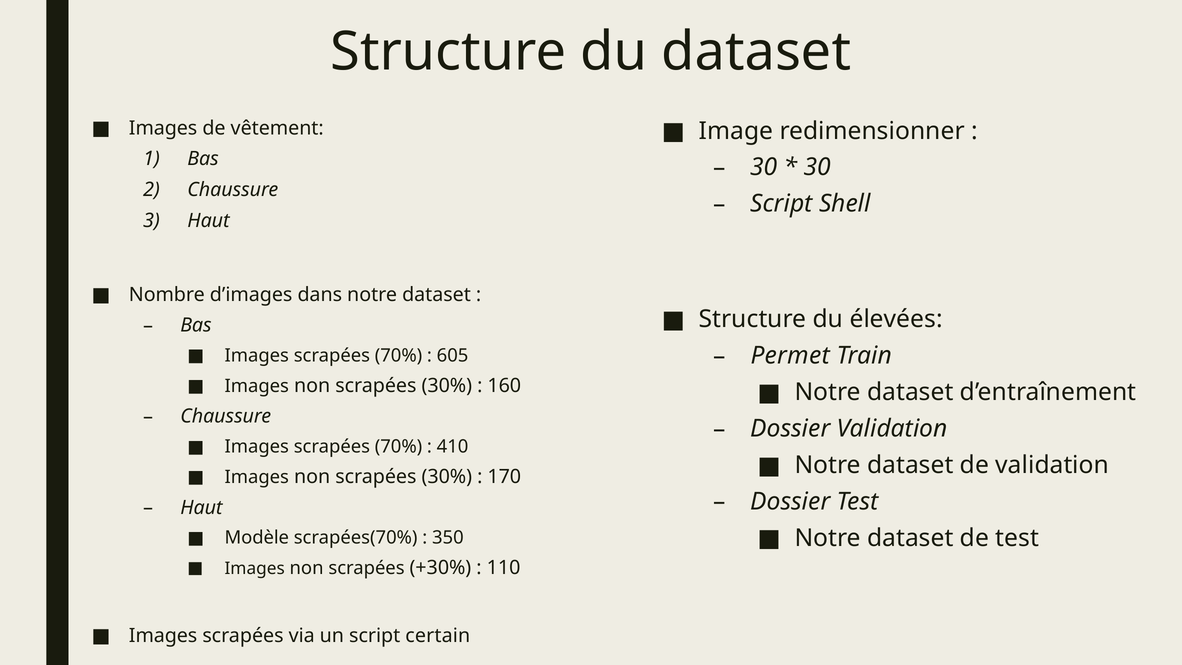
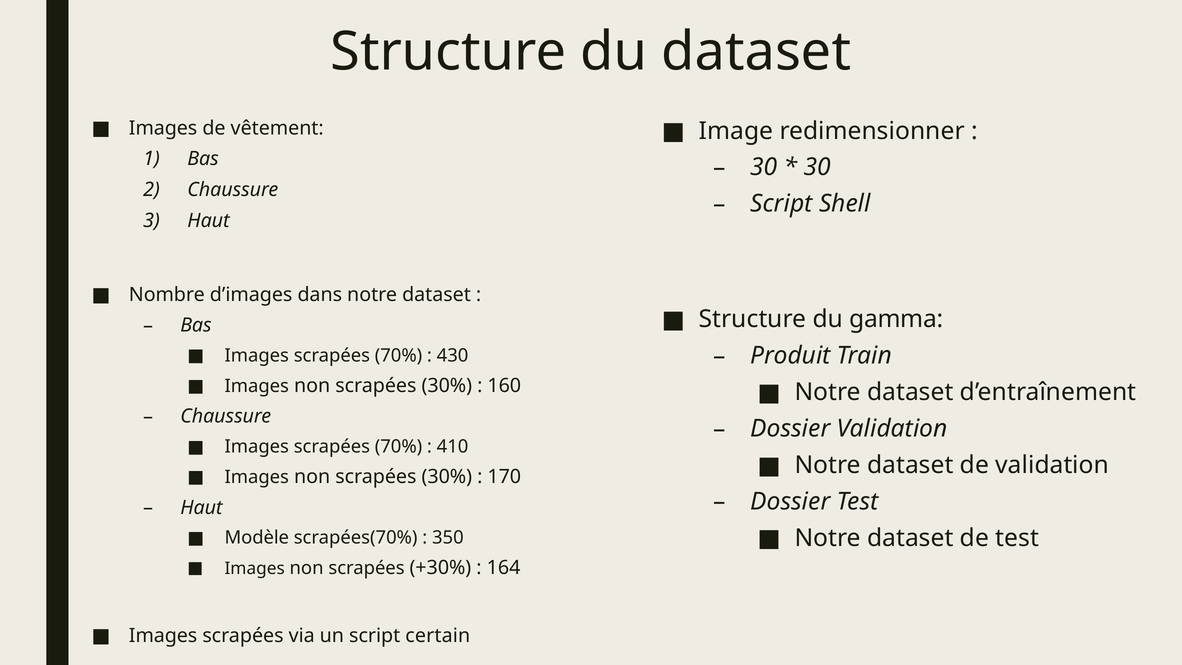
élevées: élevées -> gamma (896, 319)
605: 605 -> 430 (453, 355)
Permet: Permet -> Produit (790, 356)
110: 110 -> 164 (504, 568)
